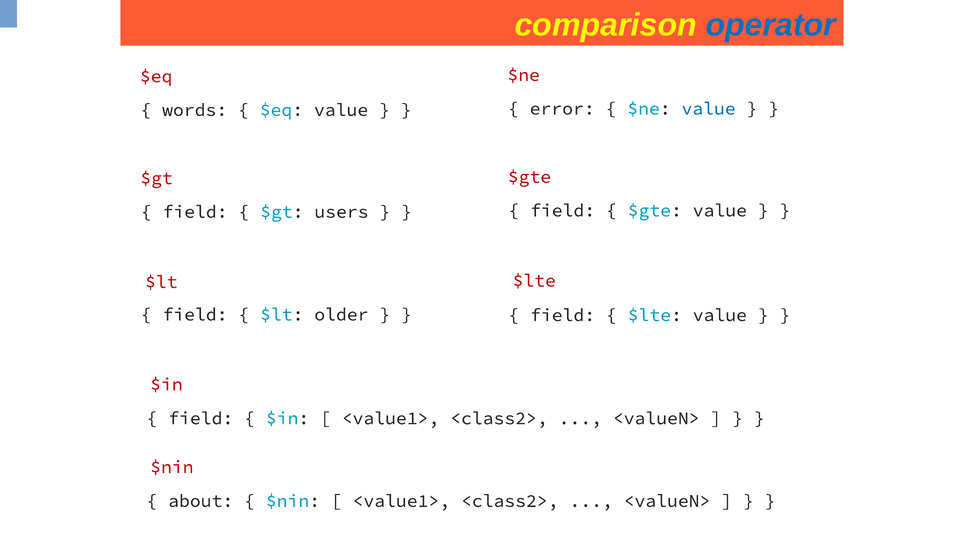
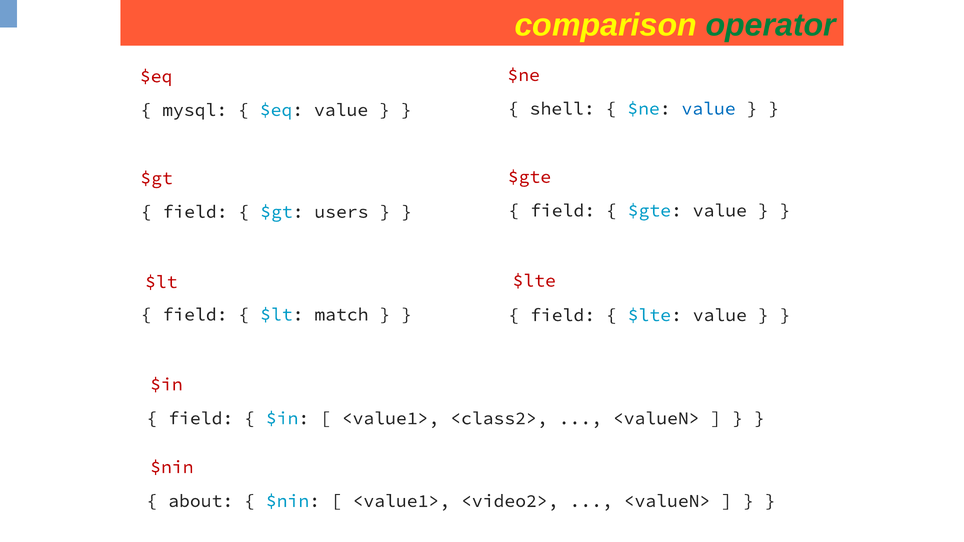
operator colour: blue -> green (771, 25)
error: error -> shell (562, 109)
words: words -> mysql (195, 110)
older: older -> match (341, 315)
<class2>: <class2> -> <video2> (510, 501)
